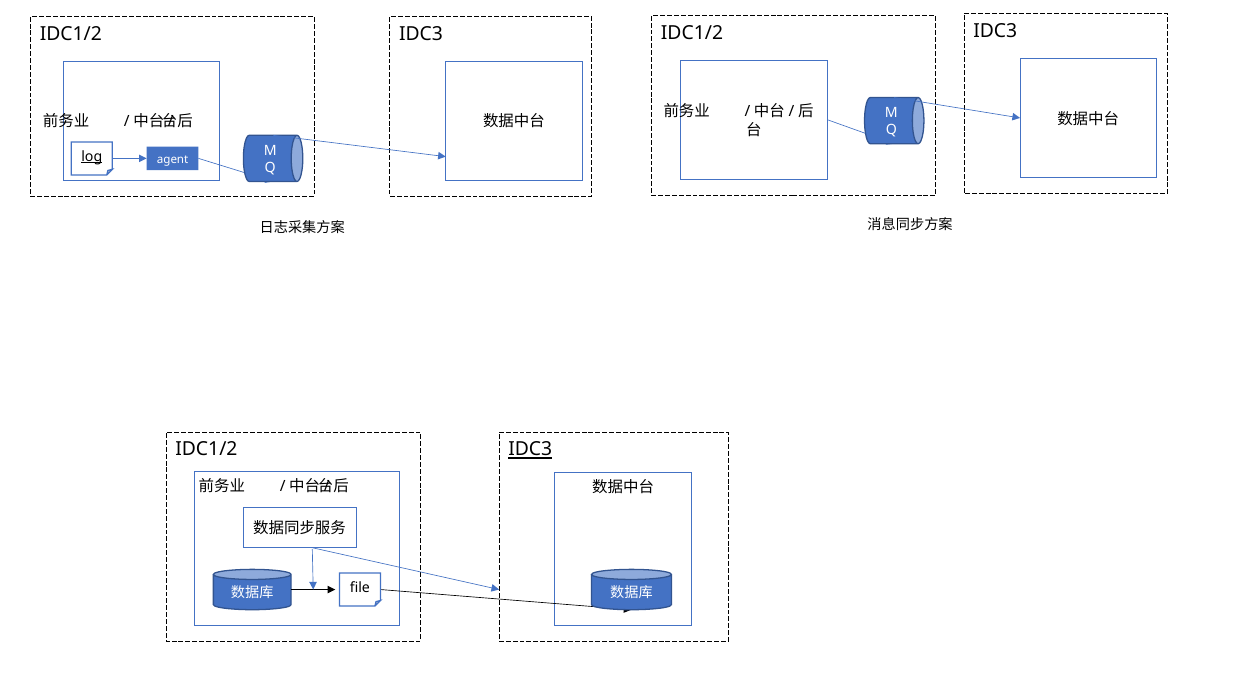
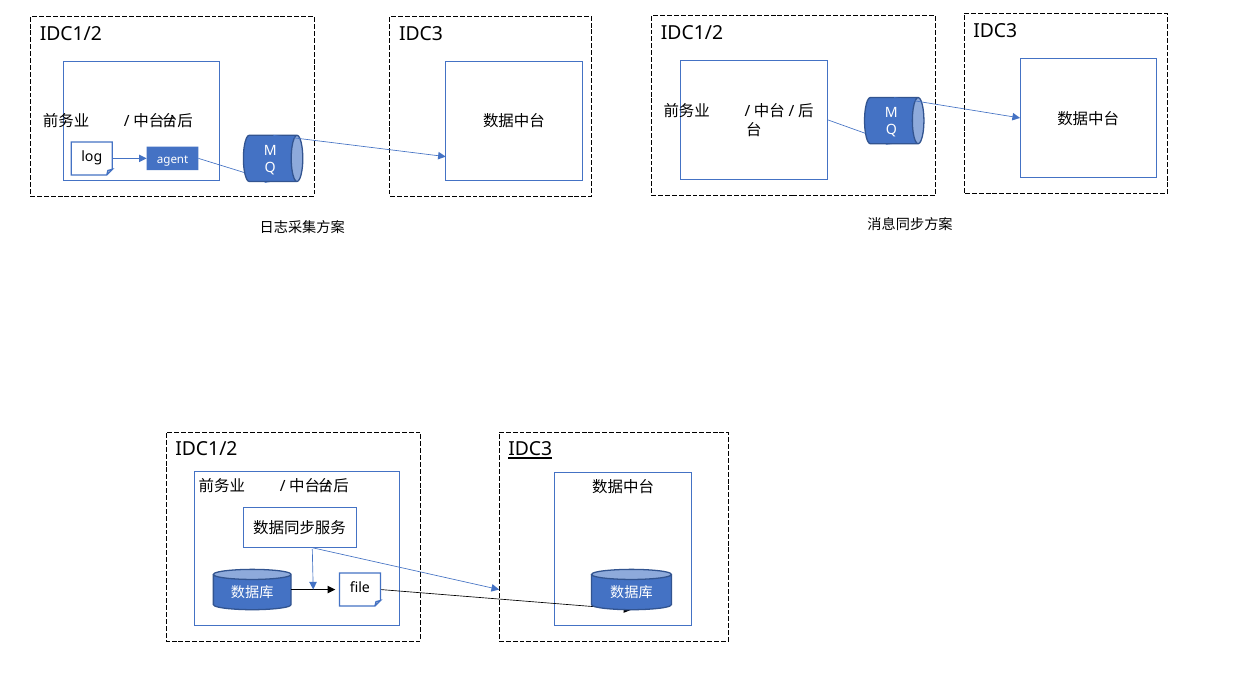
log underline: present -> none (92, 157)
